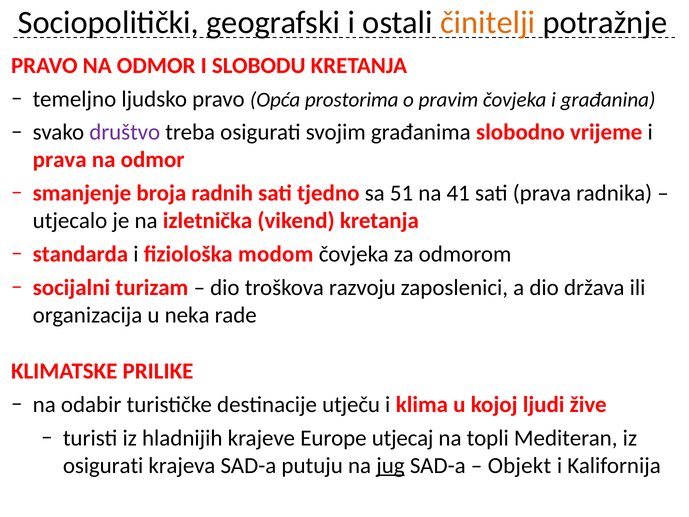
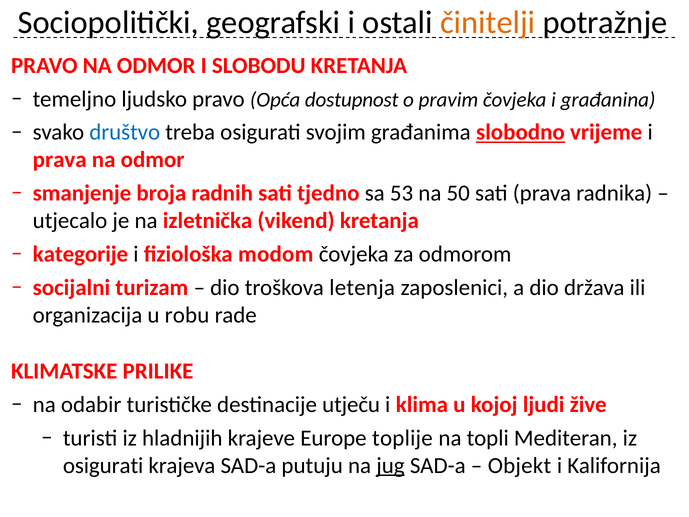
prostorima: prostorima -> dostupnost (352, 100)
društvo colour: purple -> blue (125, 132)
slobodno underline: none -> present (520, 132)
51: 51 -> 53 (402, 193)
41: 41 -> 50 (458, 193)
standarda: standarda -> kategorije (80, 254)
razvoju: razvoju -> letenja (362, 287)
neka: neka -> robu (187, 315)
utjecaj: utjecaj -> toplije (402, 438)
